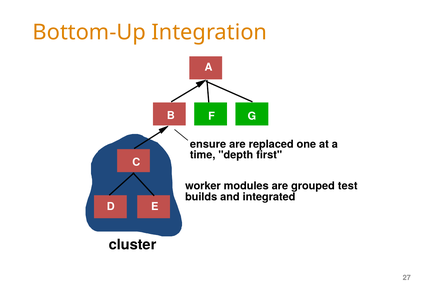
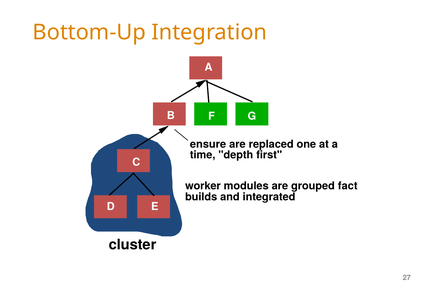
test: test -> fact (348, 186)
